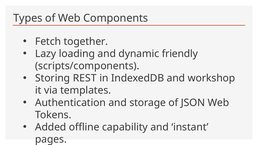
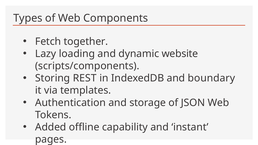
friendly: friendly -> website (180, 54)
workshop: workshop -> boundary (211, 78)
